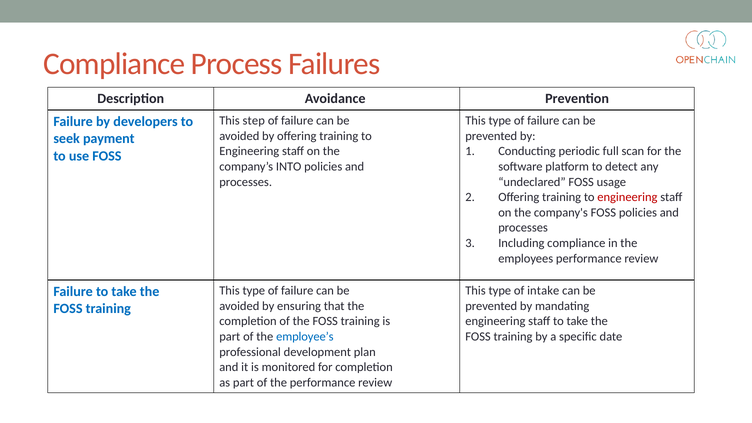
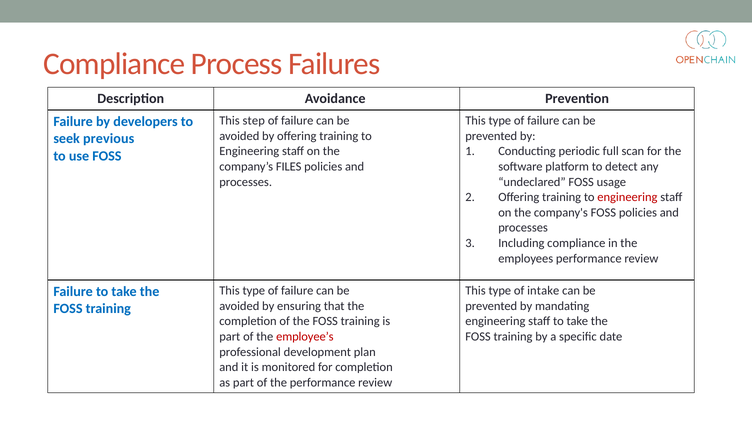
payment: payment -> previous (109, 139)
INTO: INTO -> FILES (289, 167)
employee’s colour: blue -> red (305, 337)
